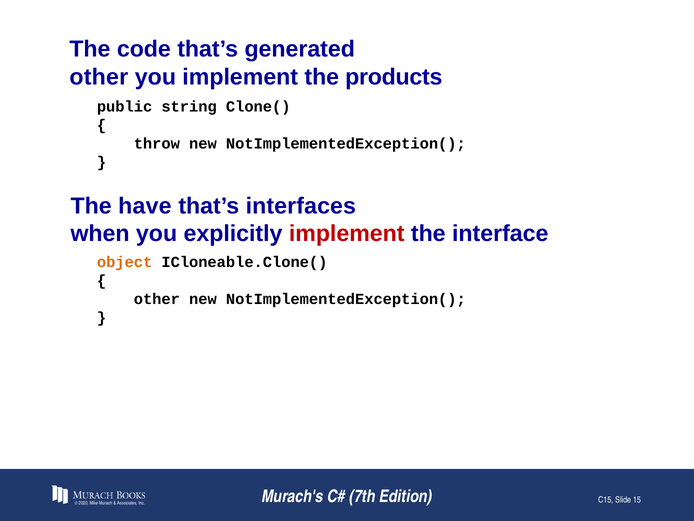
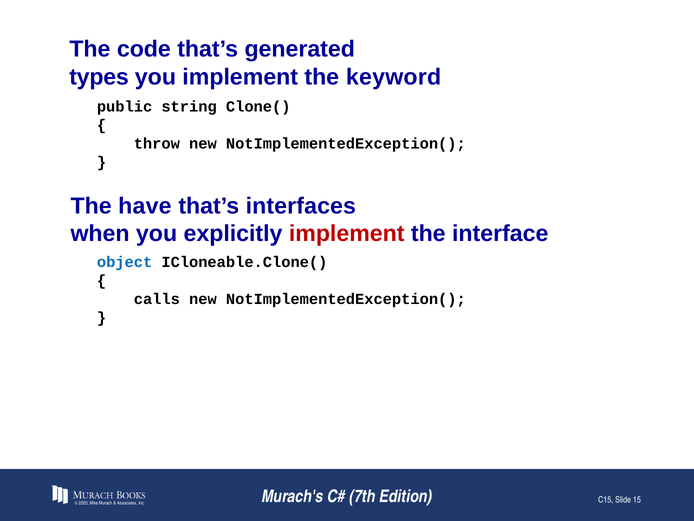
other: other -> types (99, 77)
products: products -> keyword (394, 77)
object colour: orange -> blue (125, 262)
other: other -> calls (157, 299)
